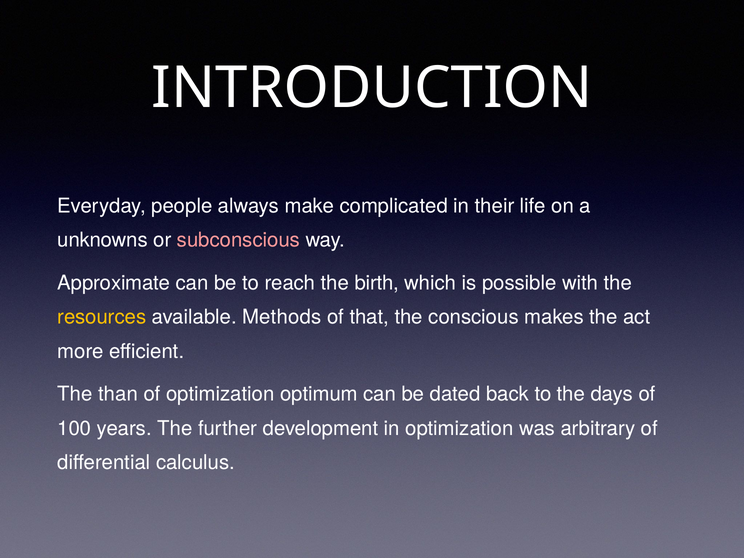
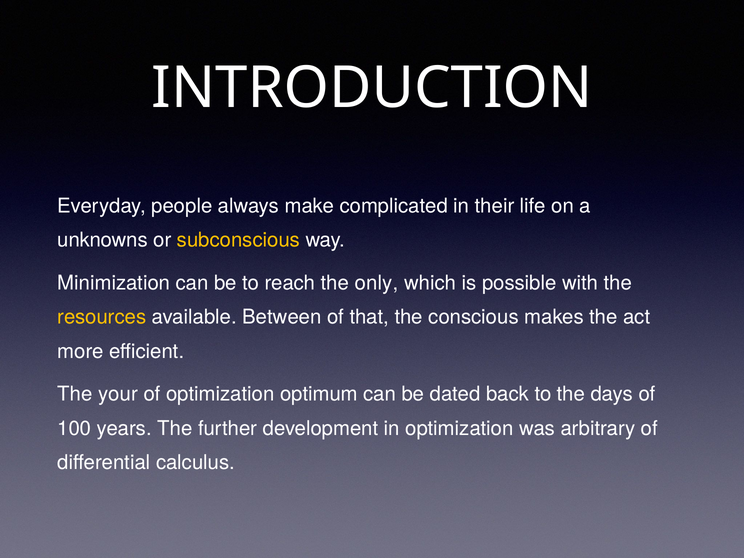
subconscious colour: pink -> yellow (238, 240)
Approximate: Approximate -> Minimization (114, 283)
birth: birth -> only (377, 283)
Methods: Methods -> Between (282, 317)
than: than -> your (118, 394)
